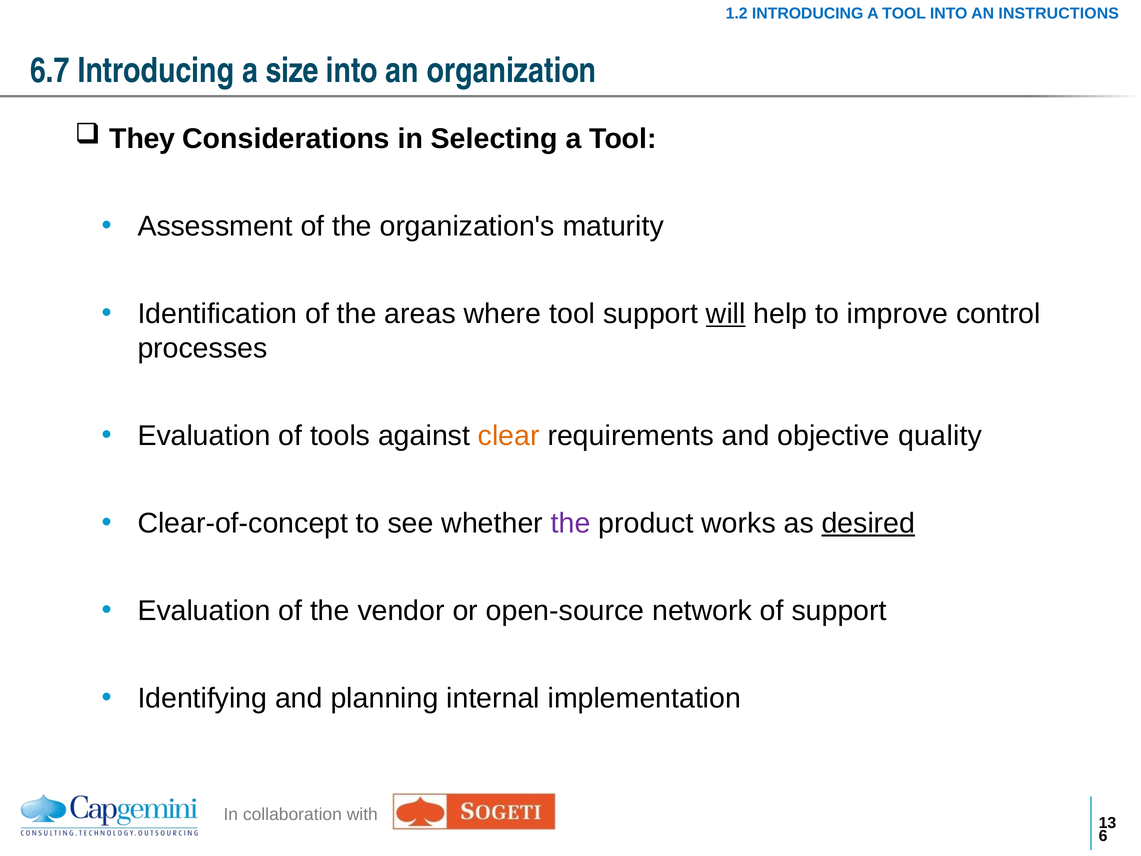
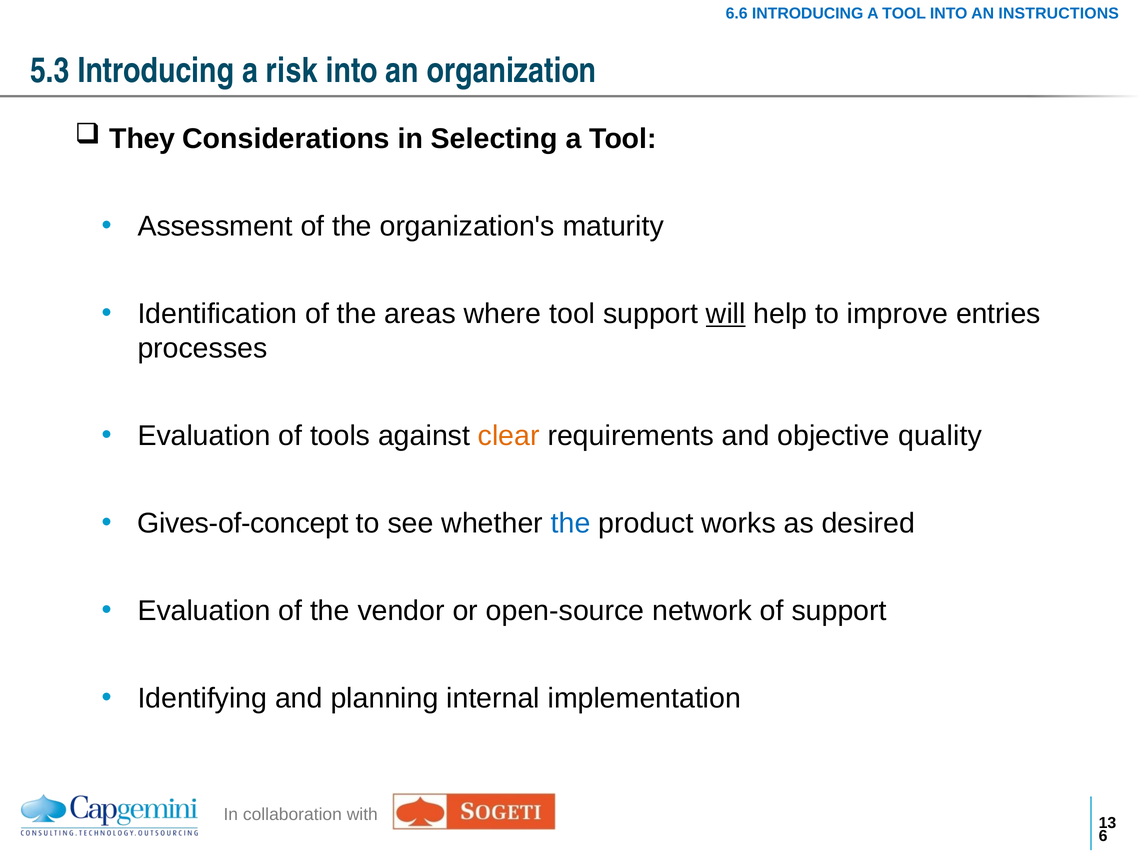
1.2: 1.2 -> 6.6 (737, 13)
6.7: 6.7 -> 5.3 (50, 71)
size: size -> risk (292, 71)
control: control -> entries (998, 314)
Clear-of-concept: Clear-of-concept -> Gives-of-concept (243, 523)
the colour: purple -> blue (571, 523)
desired underline: present -> none (868, 523)
